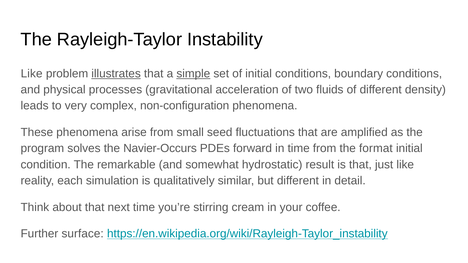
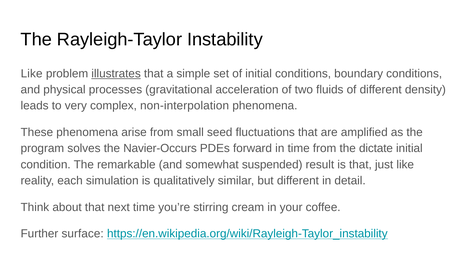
simple underline: present -> none (193, 74)
non-configuration: non-configuration -> non-interpolation (185, 106)
format: format -> dictate (376, 149)
hydrostatic: hydrostatic -> suspended (272, 165)
